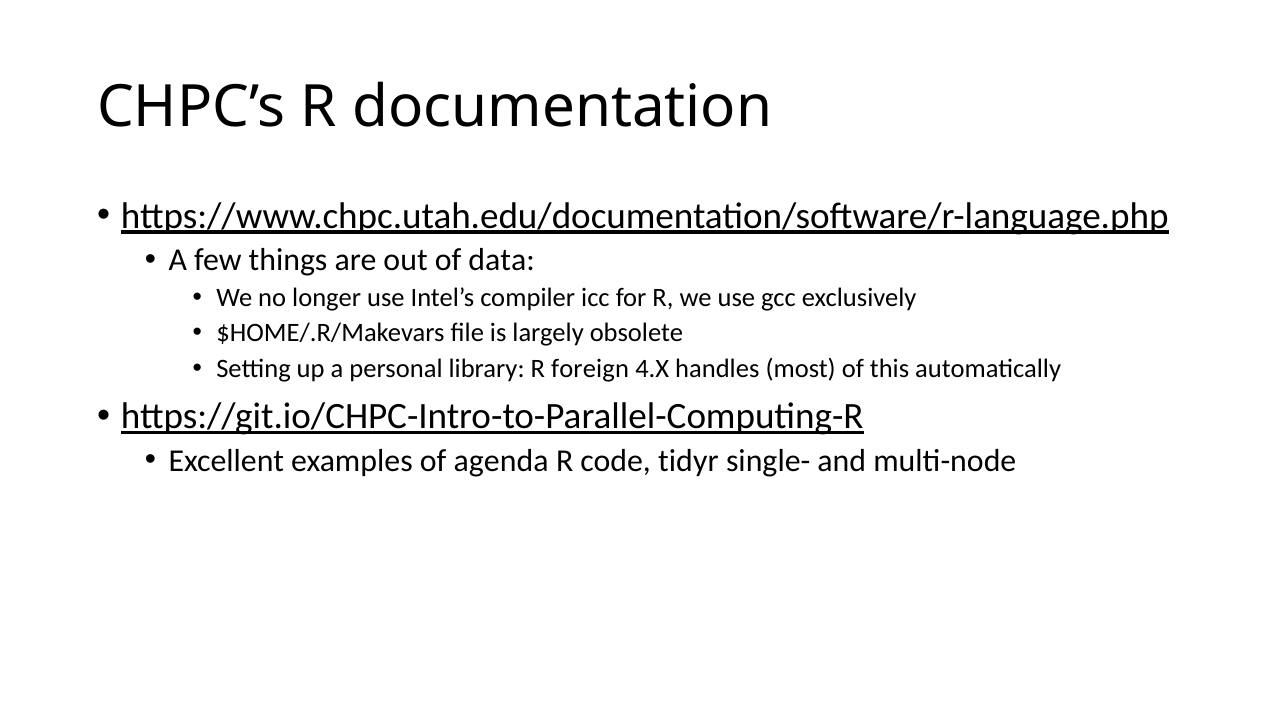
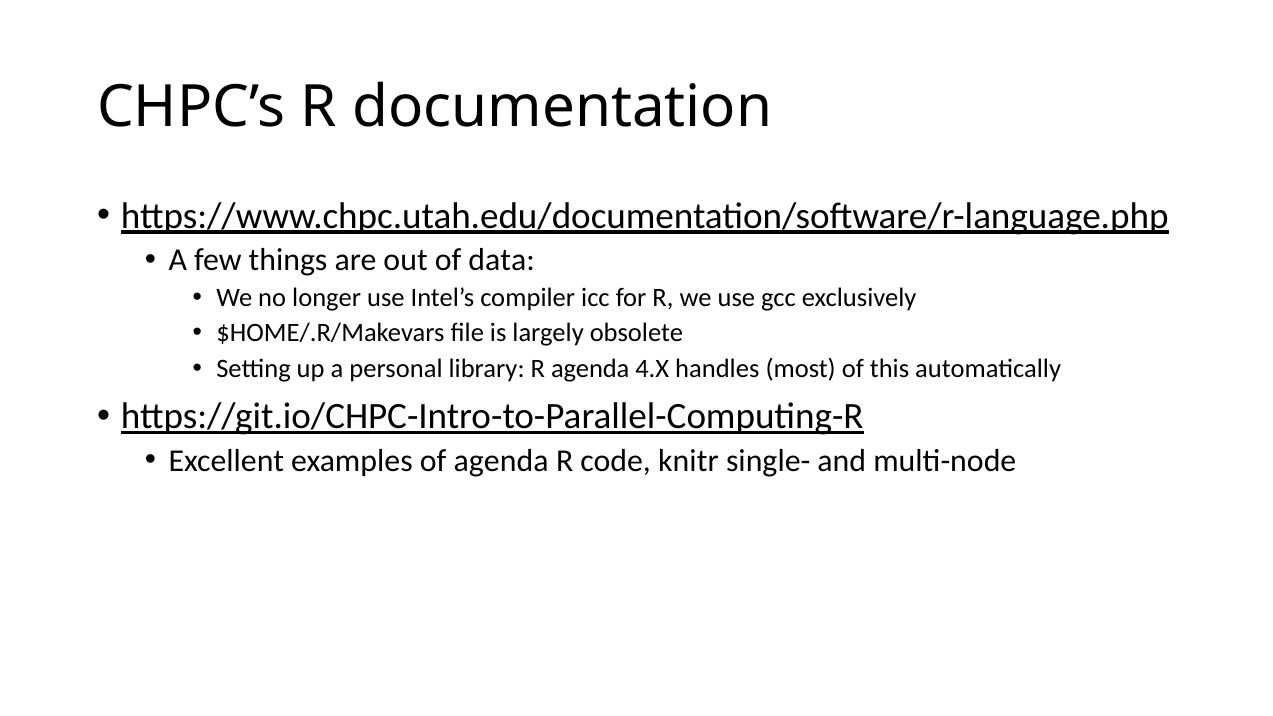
R foreign: foreign -> agenda (590, 368)
tidyr: tidyr -> knitr (688, 461)
